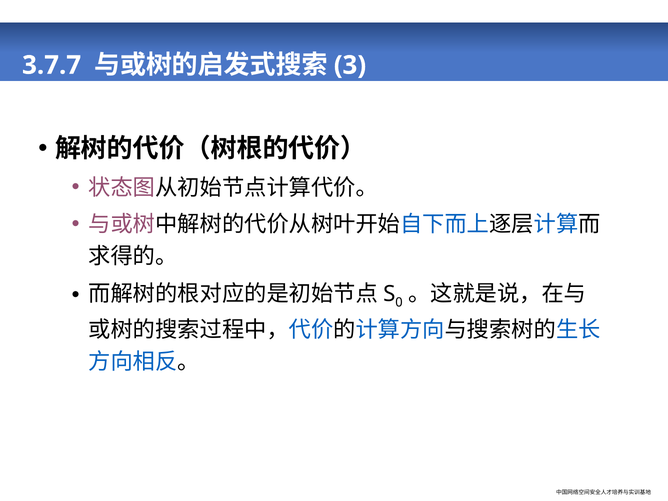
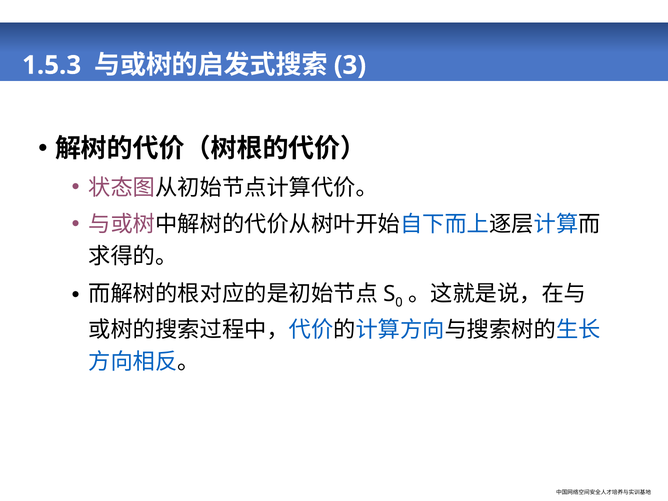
3.7.7: 3.7.7 -> 1.5.3 (52, 65)
